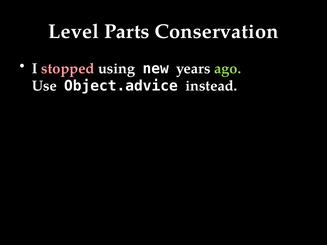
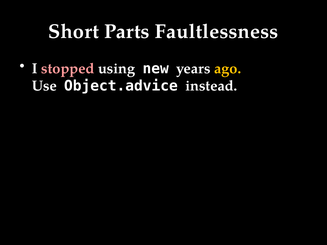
Level: Level -> Short (74, 32)
Conservation: Conservation -> Faultlessness (217, 32)
ago colour: light green -> yellow (228, 69)
